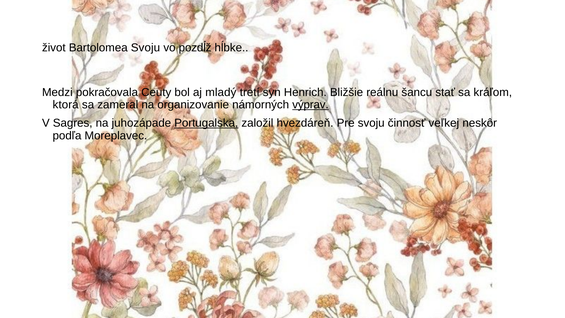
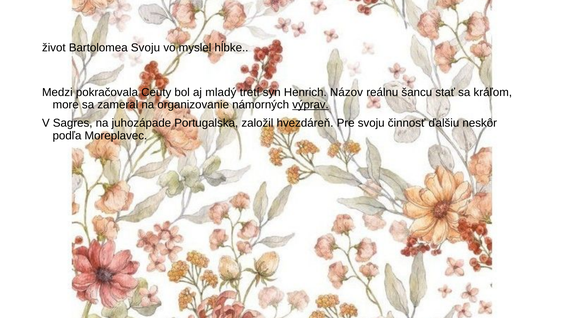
pozdĺž: pozdĺž -> myslel (195, 48)
Bližšie: Bližšie -> Názov (346, 92)
ktorá: ktorá -> more (66, 105)
Portugalska underline: present -> none (206, 123)
veľkej: veľkej -> ďalšiu (444, 123)
